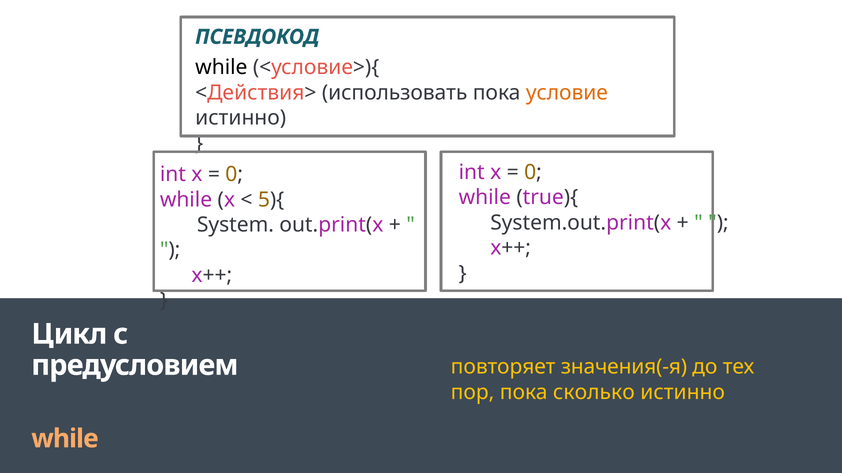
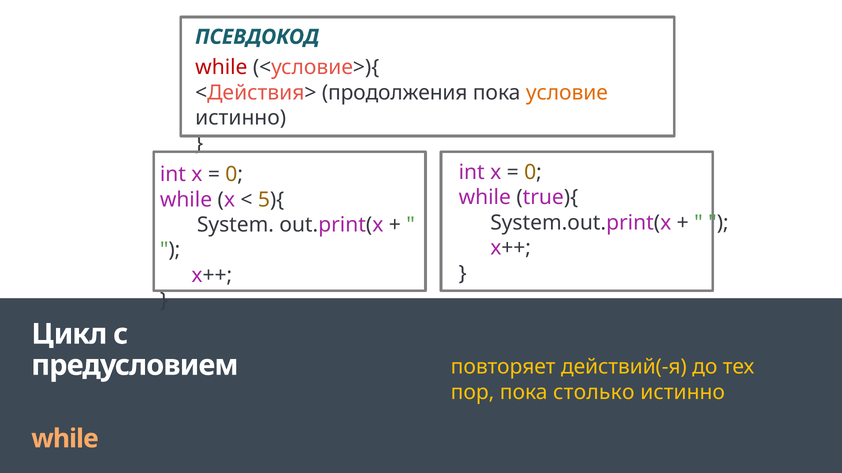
while colour: black -> red (221, 68)
использовать: использовать -> продолжения (395, 93)
значения(-я: значения(-я -> действий(-я (624, 368)
сколько: сколько -> столько (594, 393)
